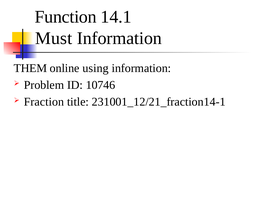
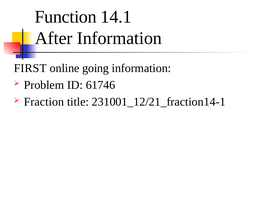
Must: Must -> After (54, 38)
THEM: THEM -> FIRST (30, 68)
using: using -> going (96, 68)
10746: 10746 -> 61746 (100, 85)
